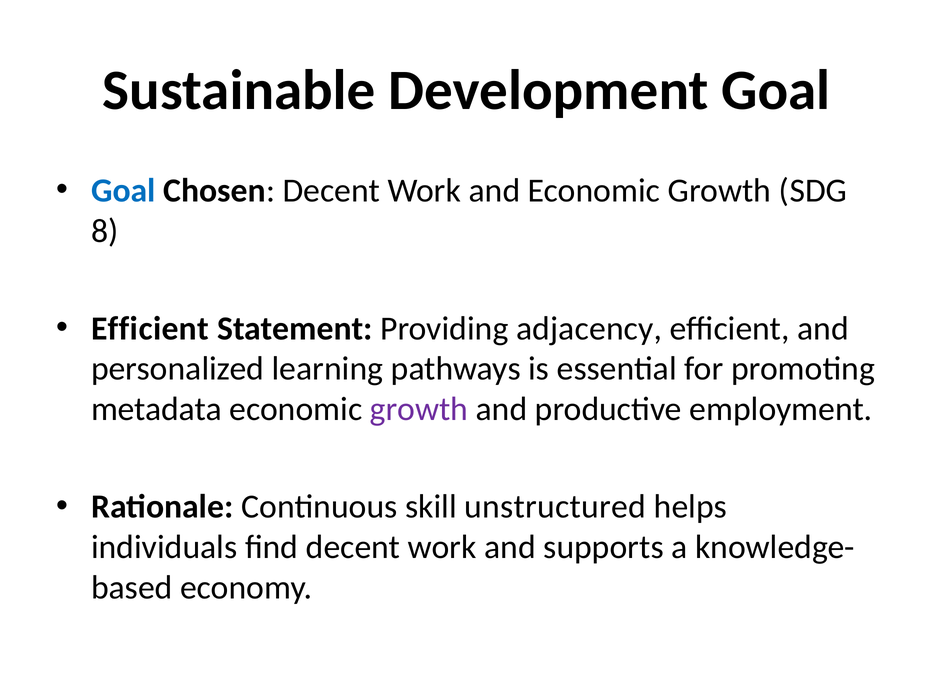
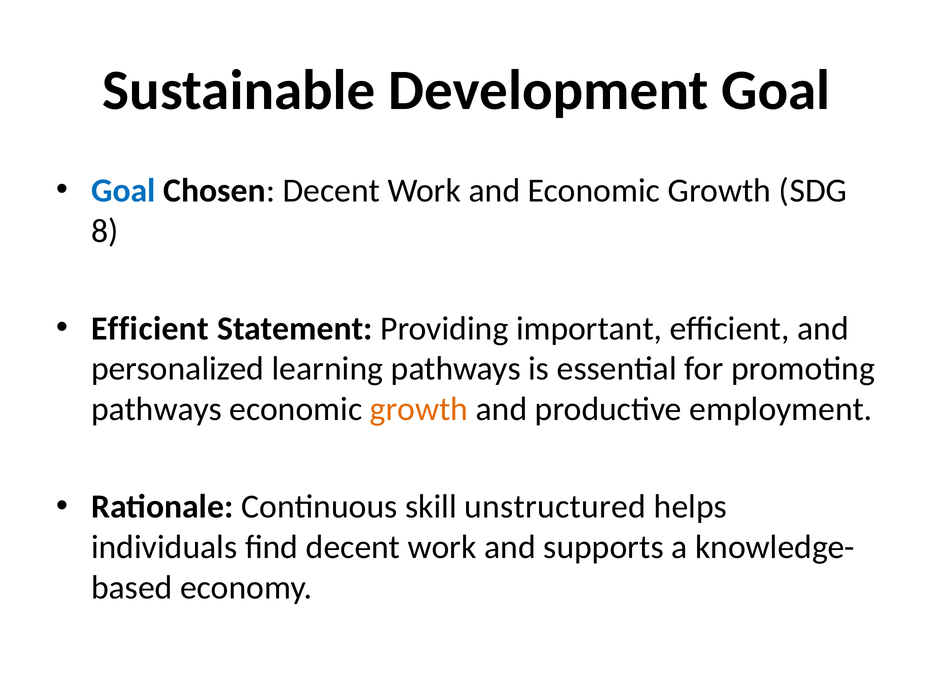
adjacency: adjacency -> important (589, 329)
metadata: metadata -> pathways (156, 410)
growth colour: purple -> orange (419, 410)
